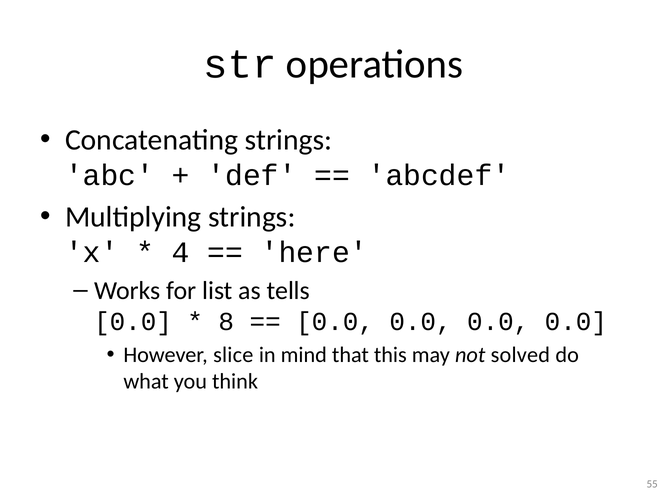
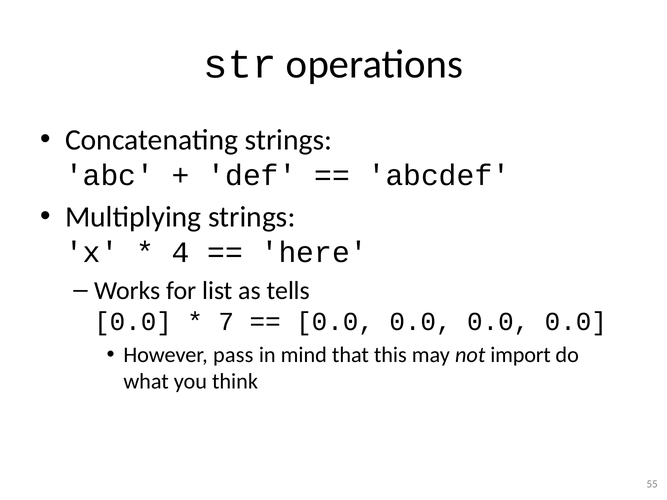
8: 8 -> 7 (226, 322)
slice: slice -> pass (233, 355)
solved: solved -> import (521, 355)
